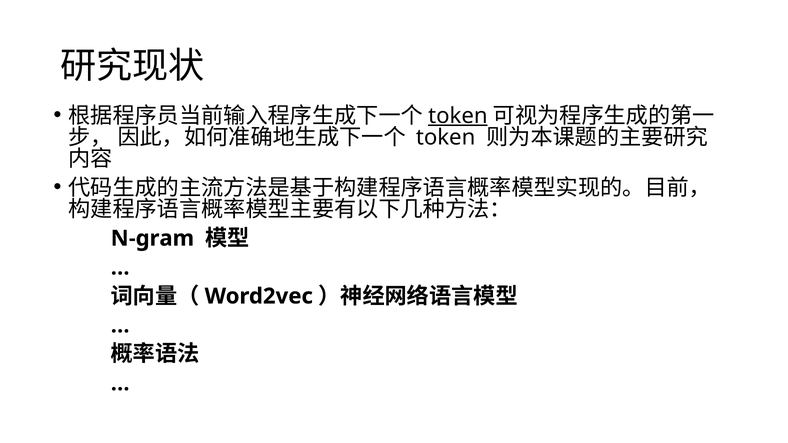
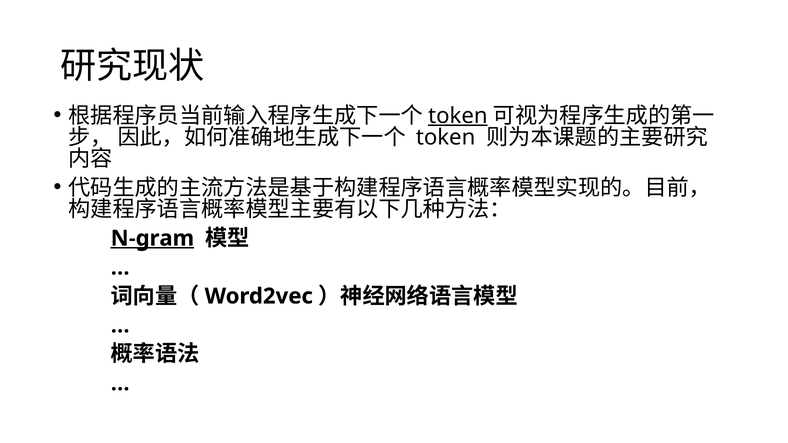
N-gram underline: none -> present (152, 238)
